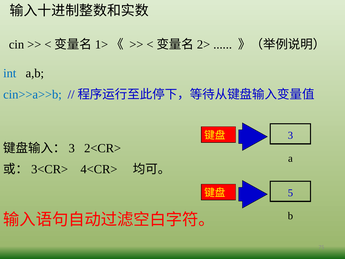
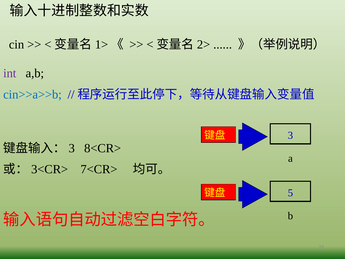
int colour: blue -> purple (10, 73)
2<CR>: 2<CR> -> 8<CR> (103, 148)
4<CR>: 4<CR> -> 7<CR> (99, 169)
